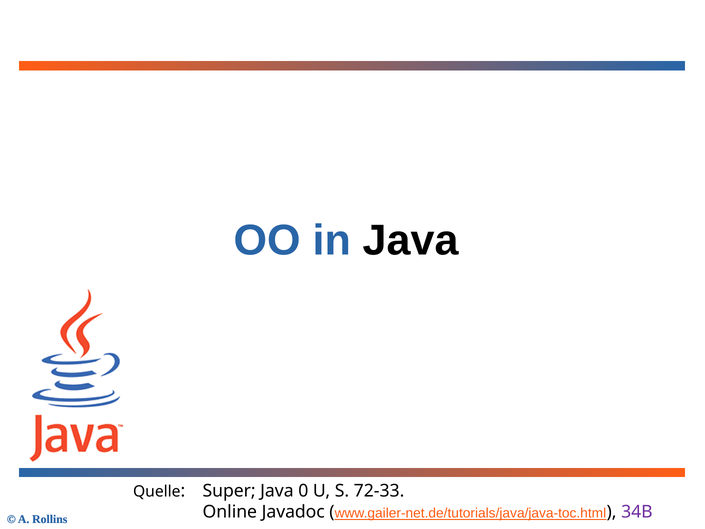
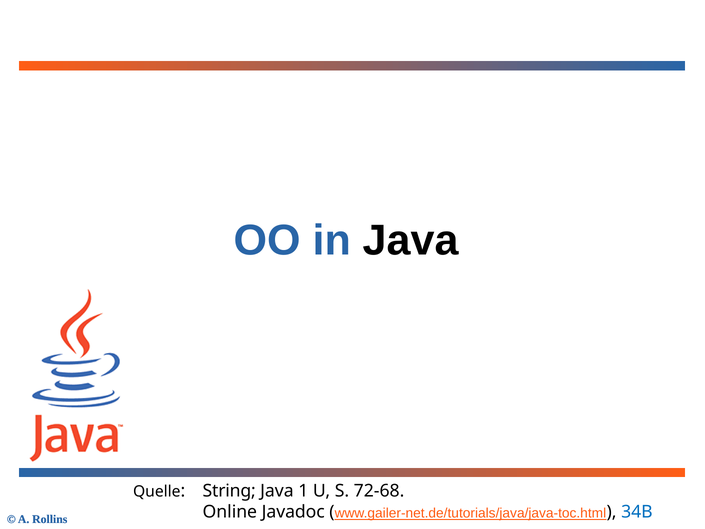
Super: Super -> String (229, 491)
0: 0 -> 1 (303, 491)
72-33: 72-33 -> 72-68 (379, 491)
34B colour: purple -> blue (637, 512)
